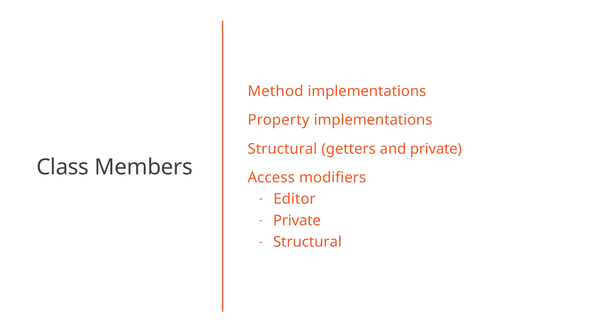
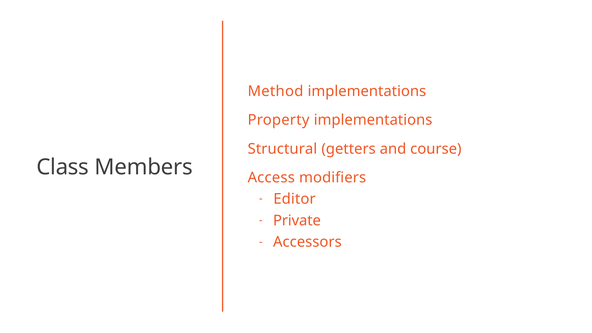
and private: private -> course (436, 149)
Structural: Structural -> Accessors (307, 242)
